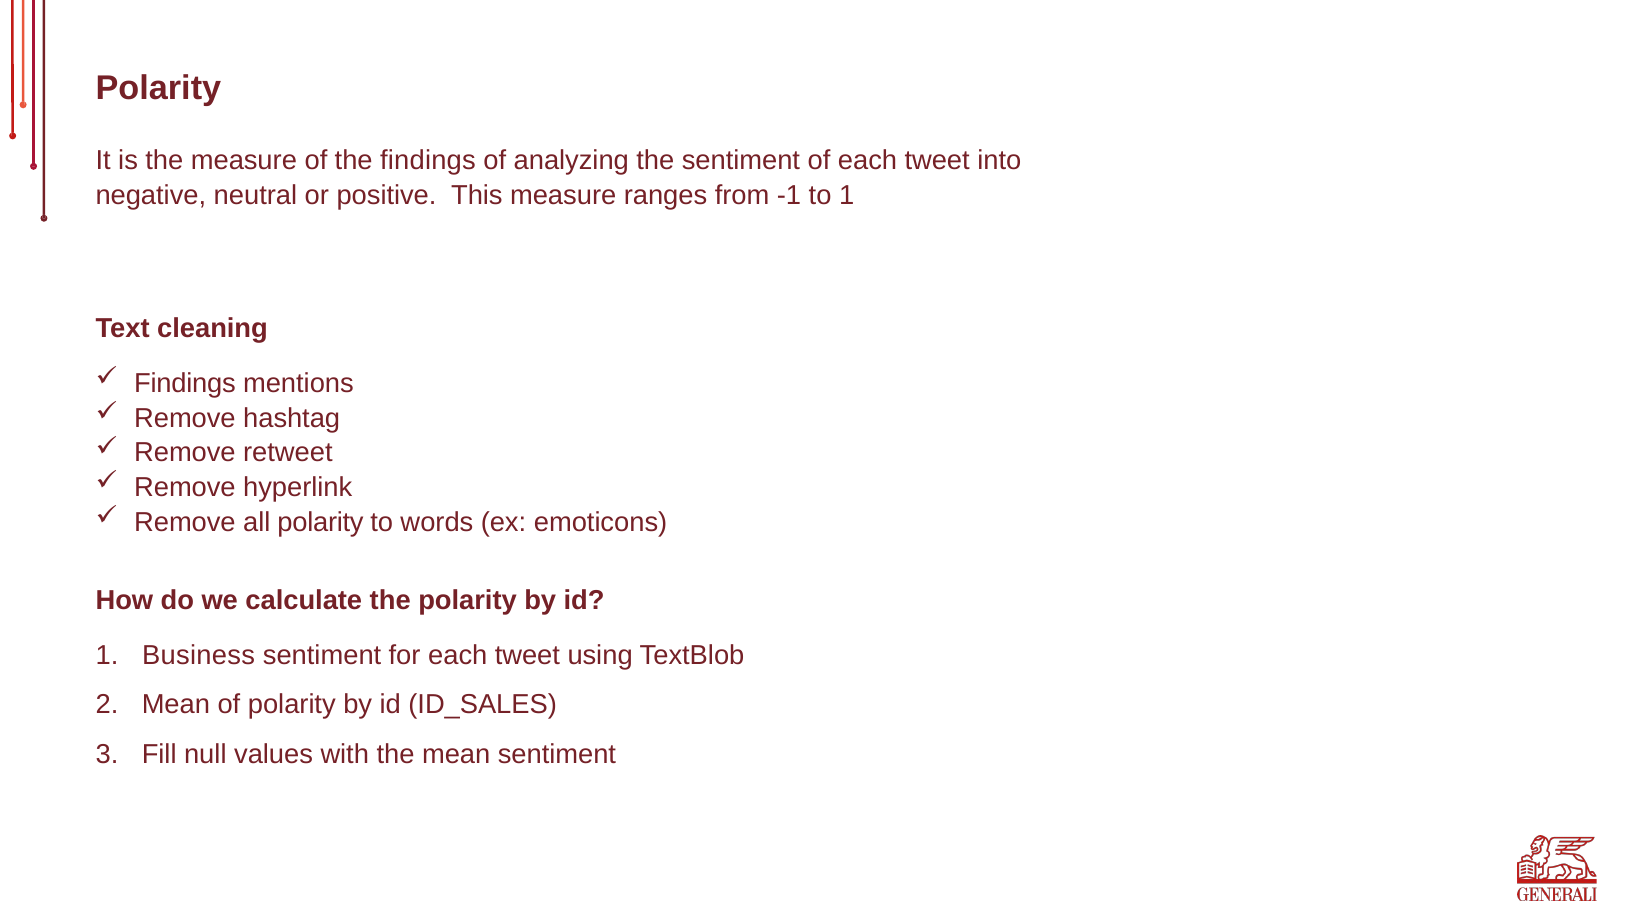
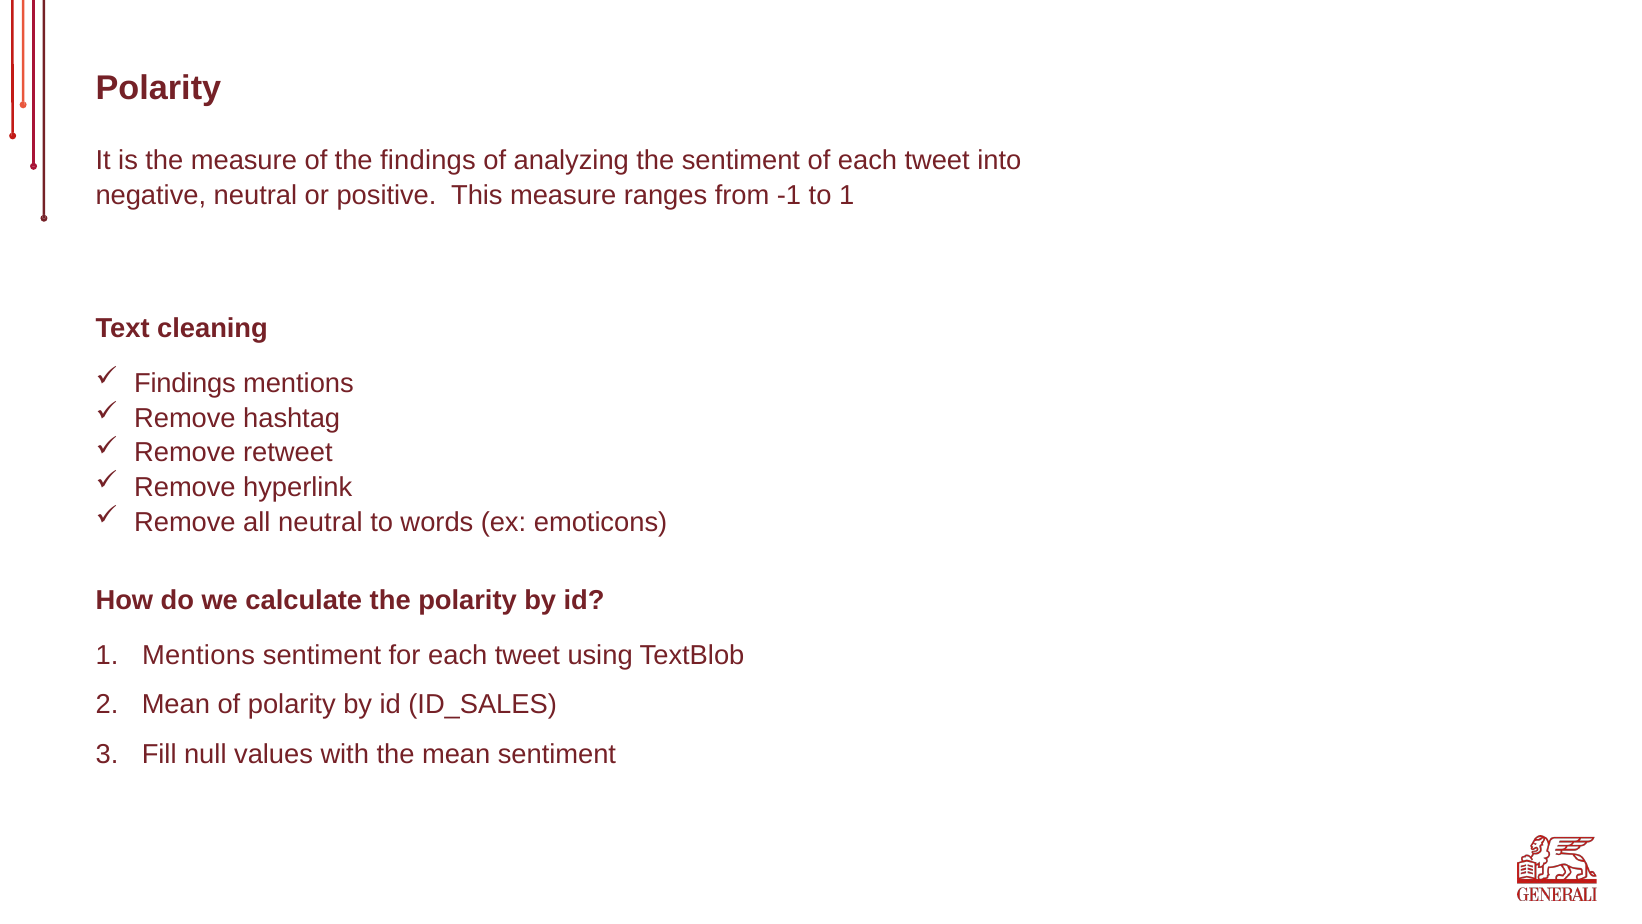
all polarity: polarity -> neutral (320, 522)
1 Business: Business -> Mentions (199, 655)
